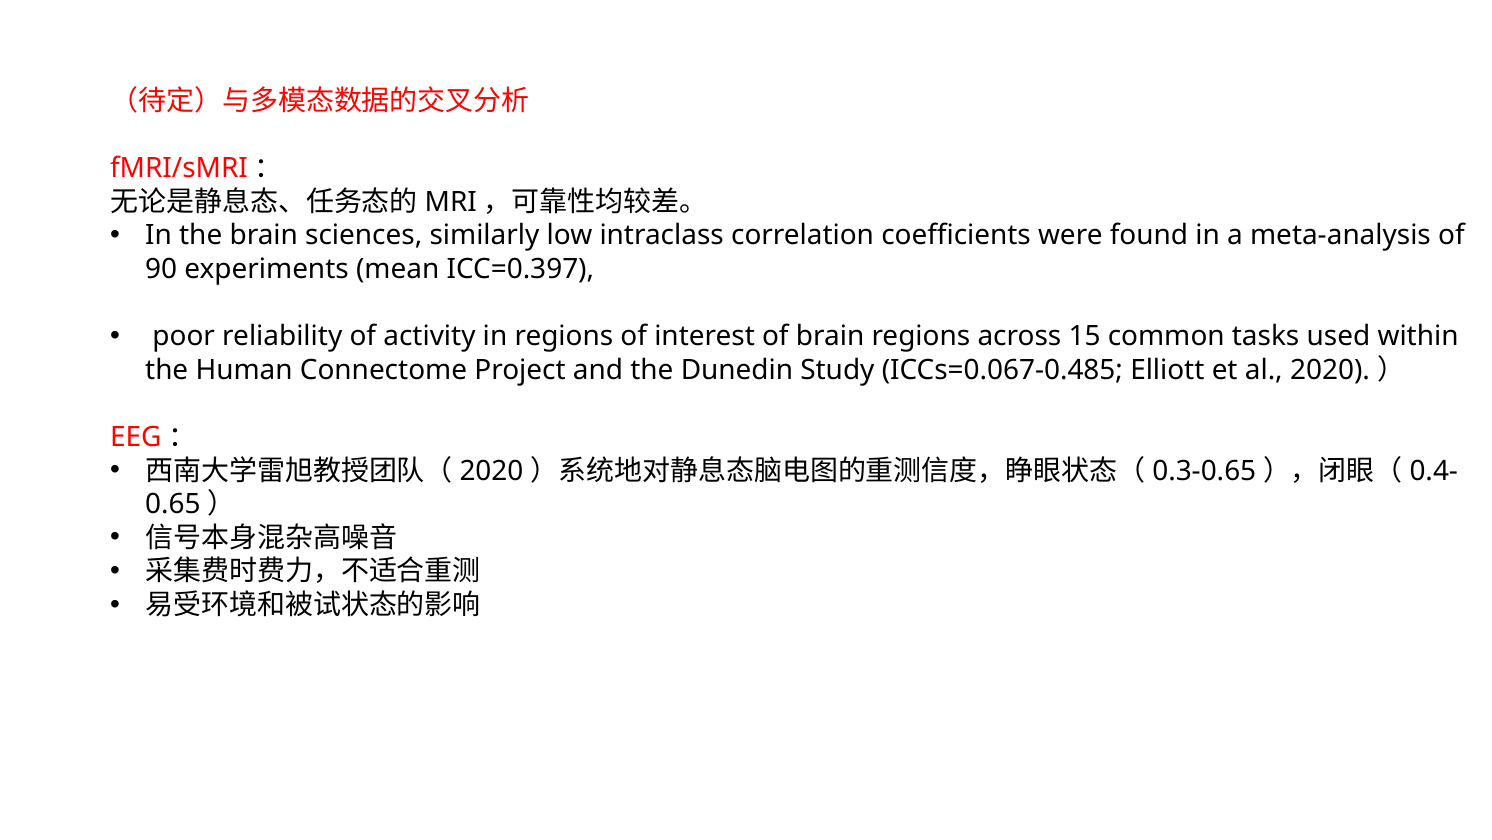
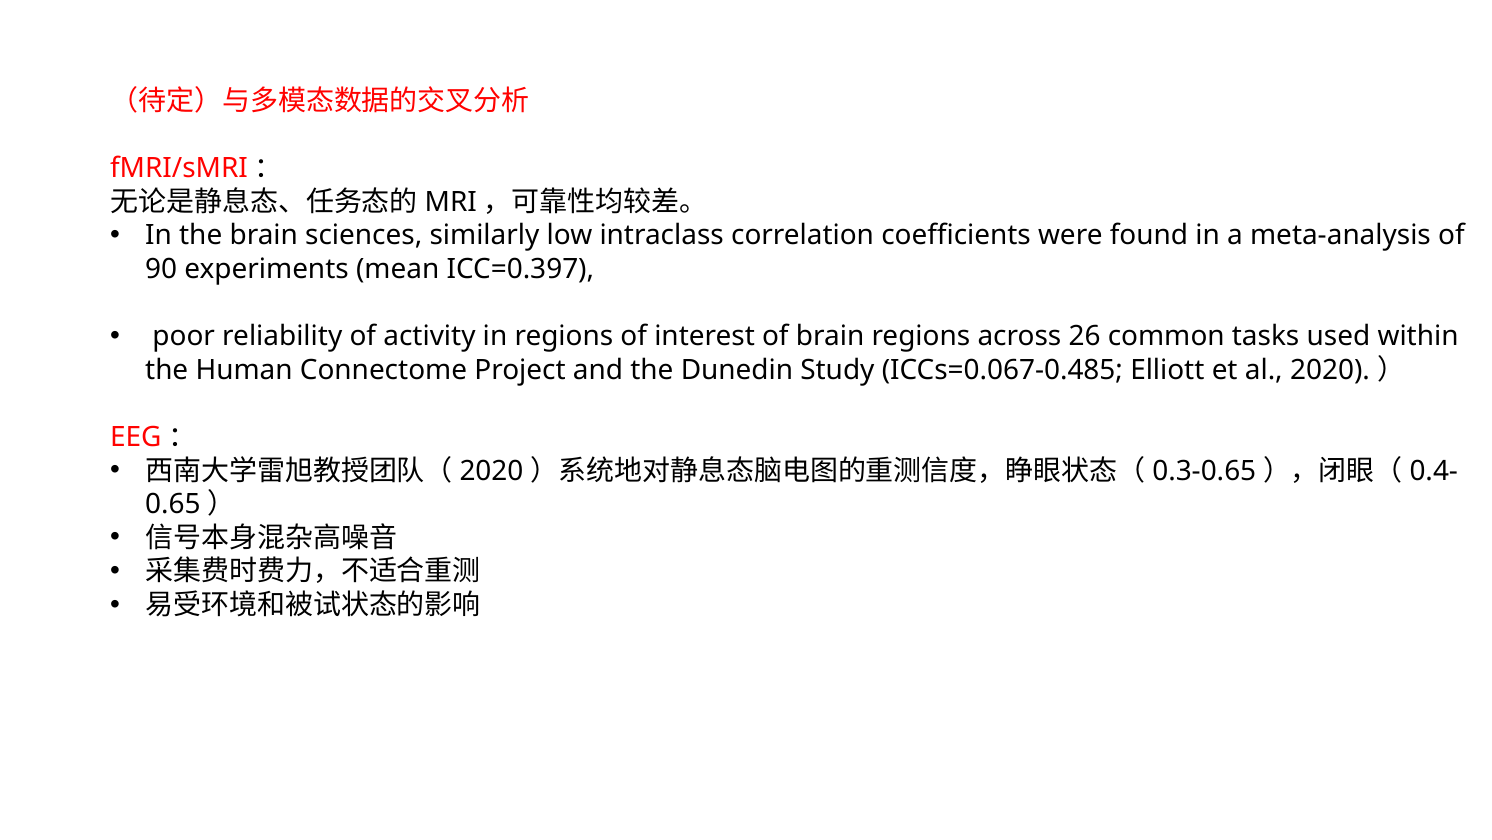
15: 15 -> 26 (1085, 336)
